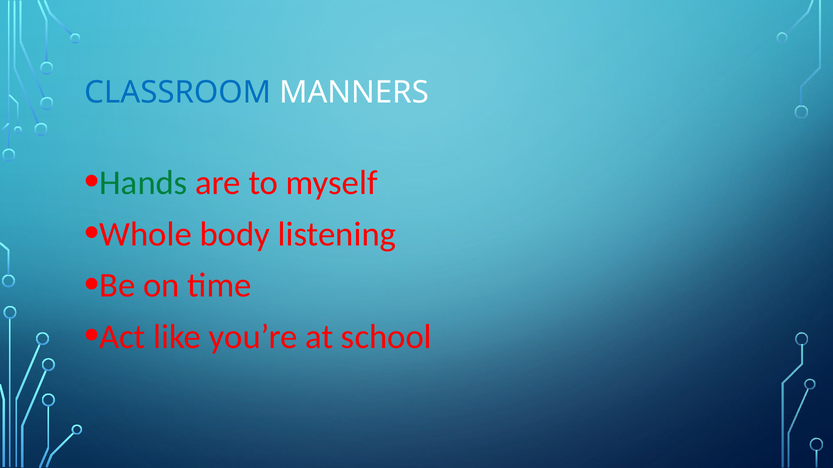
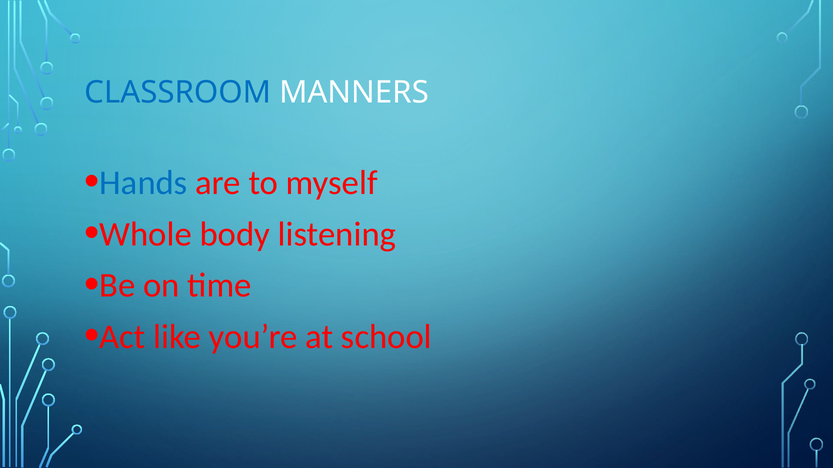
Hands colour: green -> blue (143, 183)
